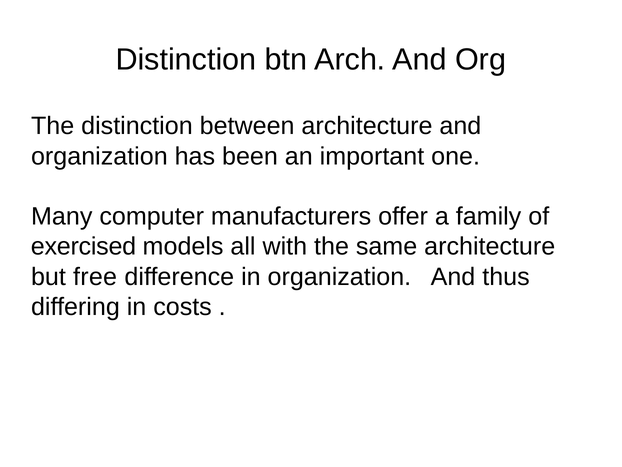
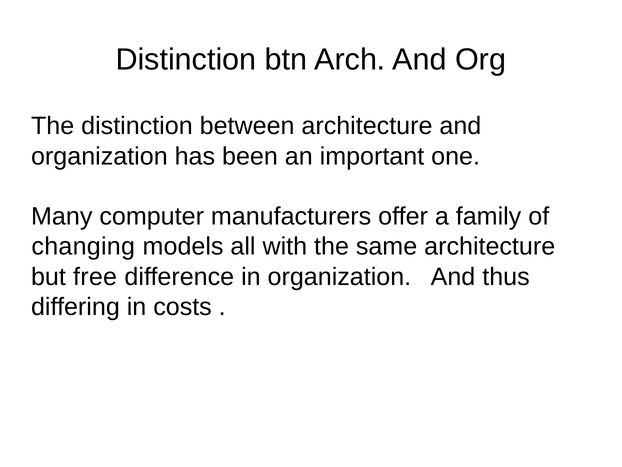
exercised: exercised -> changing (83, 246)
